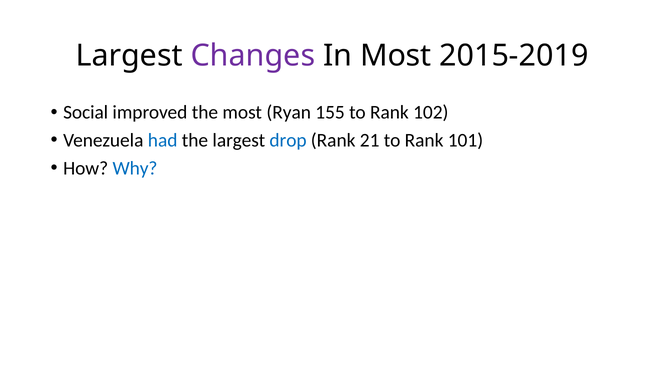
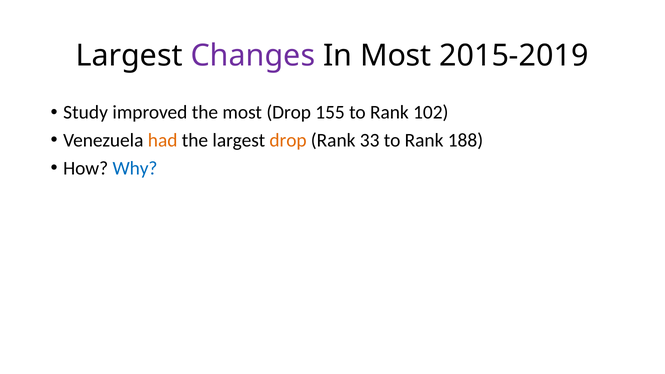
Social: Social -> Study (86, 112)
most Ryan: Ryan -> Drop (289, 112)
had colour: blue -> orange (163, 140)
drop colour: blue -> orange (288, 140)
21: 21 -> 33 (370, 140)
101: 101 -> 188 (465, 140)
